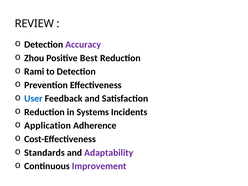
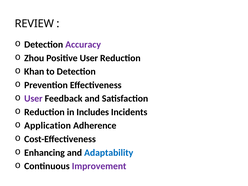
Positive Best: Best -> User (89, 58)
Rami: Rami -> Khan (34, 72)
User colour: blue -> purple (33, 99)
Systems: Systems -> Includes (93, 112)
Standards: Standards -> Enhancing (44, 153)
Adaptability colour: purple -> blue (109, 153)
